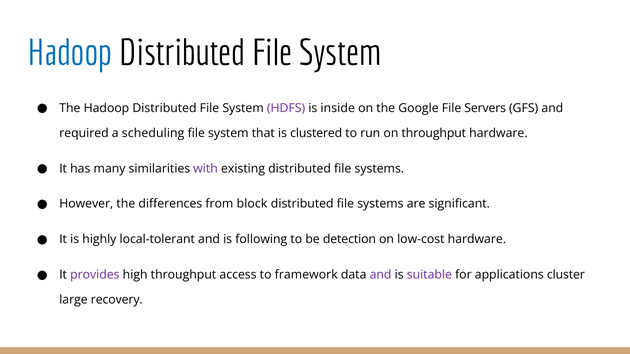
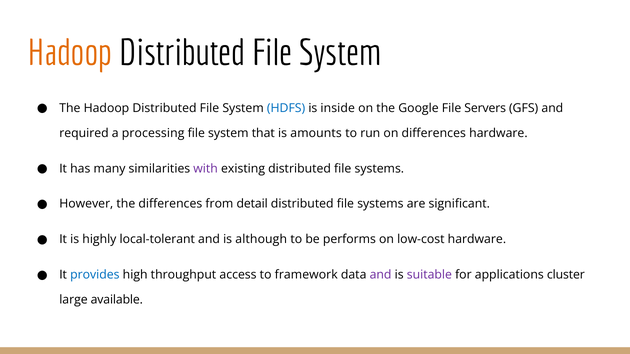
Hadoop colour: blue -> orange (70, 53)
HDFS colour: purple -> blue (286, 108)
scheduling: scheduling -> processing (153, 133)
clustered: clustered -> amounts (316, 133)
on throughput: throughput -> differences (434, 133)
block: block -> detail (252, 204)
following: following -> although (261, 240)
detection: detection -> performs (349, 240)
provides colour: purple -> blue (95, 275)
recovery: recovery -> available (117, 300)
